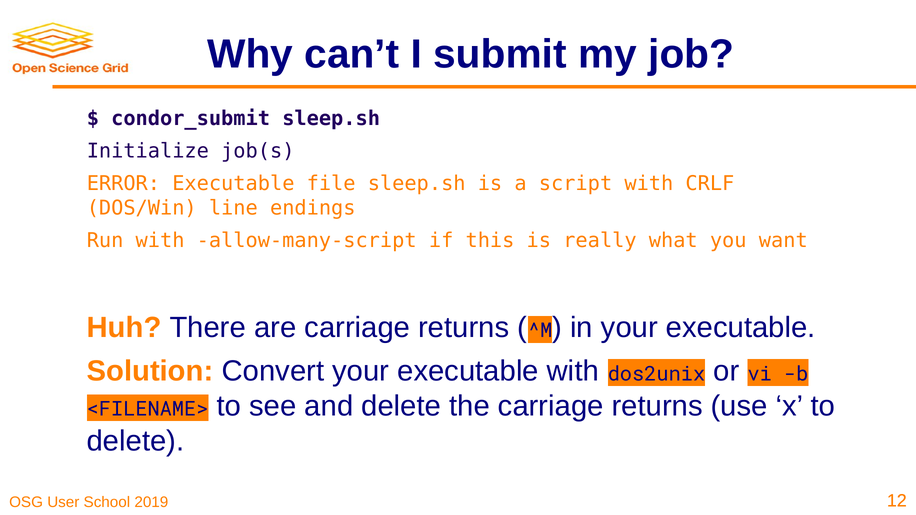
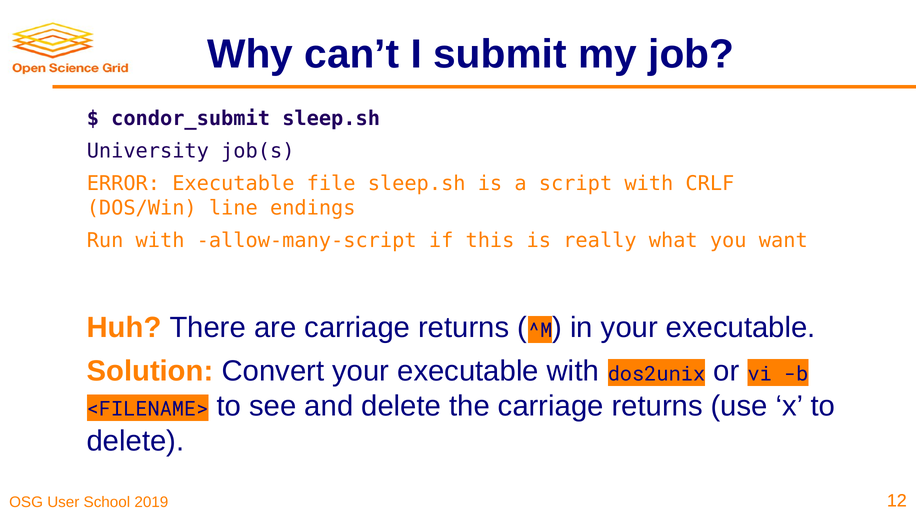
Initialize: Initialize -> University (148, 151)
